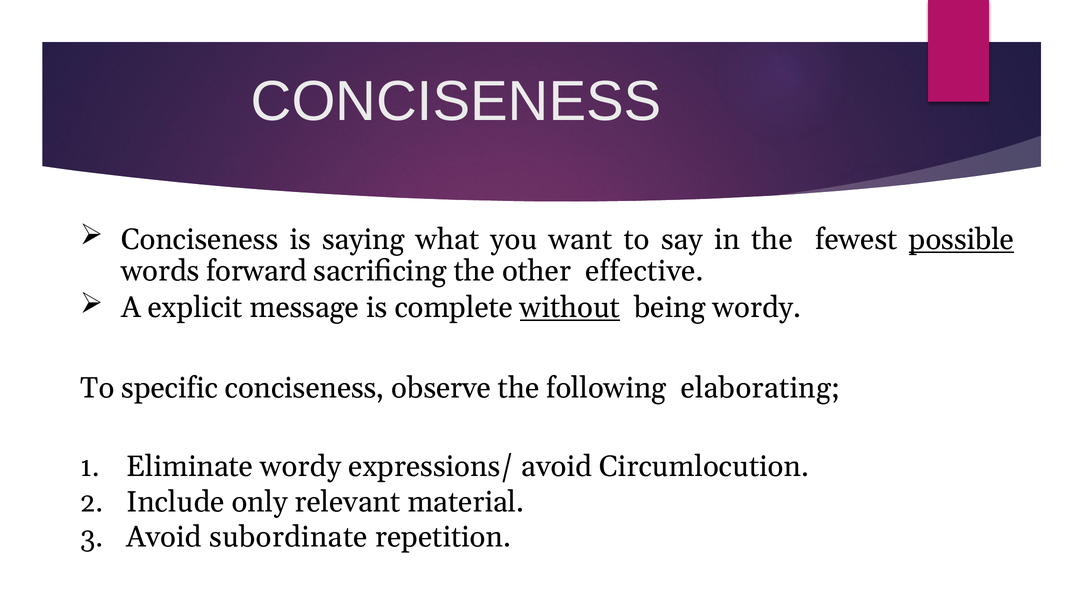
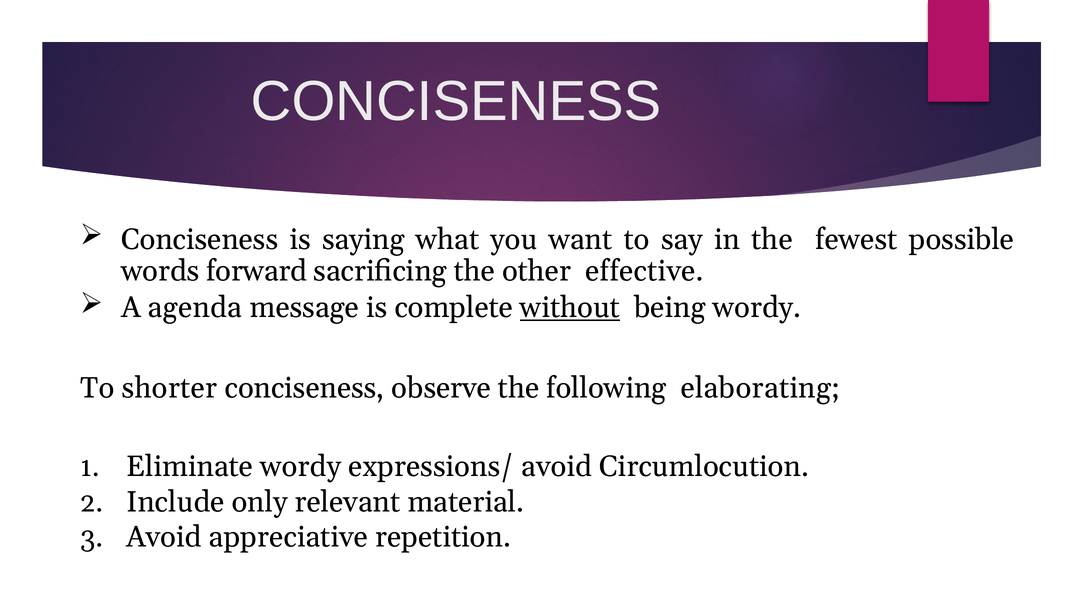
possible underline: present -> none (961, 239)
explicit: explicit -> agenda (195, 308)
specific: specific -> shorter (169, 388)
subordinate: subordinate -> appreciative (288, 537)
